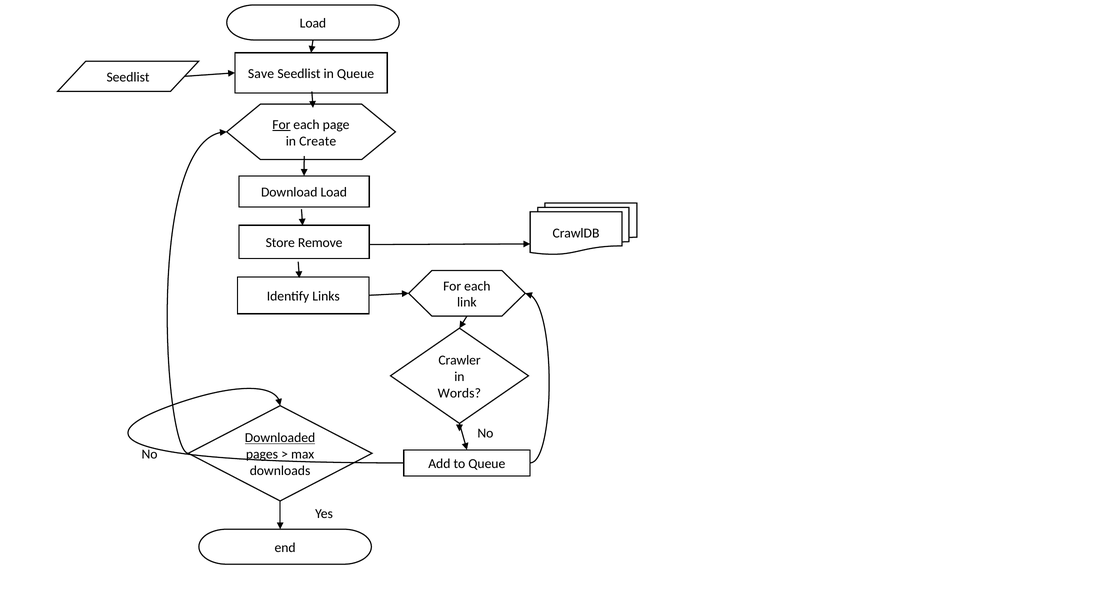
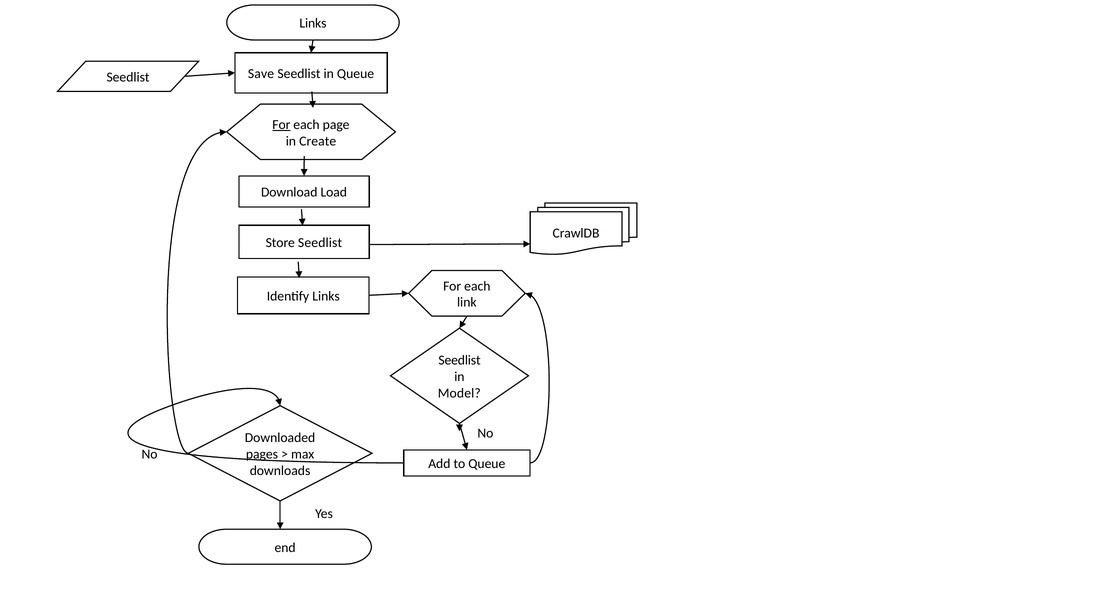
Load: Load -> Links (313, 23)
Store Remove: Remove -> Seedlist (320, 243)
Crawler: Crawler -> Seedlist (460, 360)
Words: Words -> Model (459, 393)
Downloaded underline: present -> none (280, 437)
